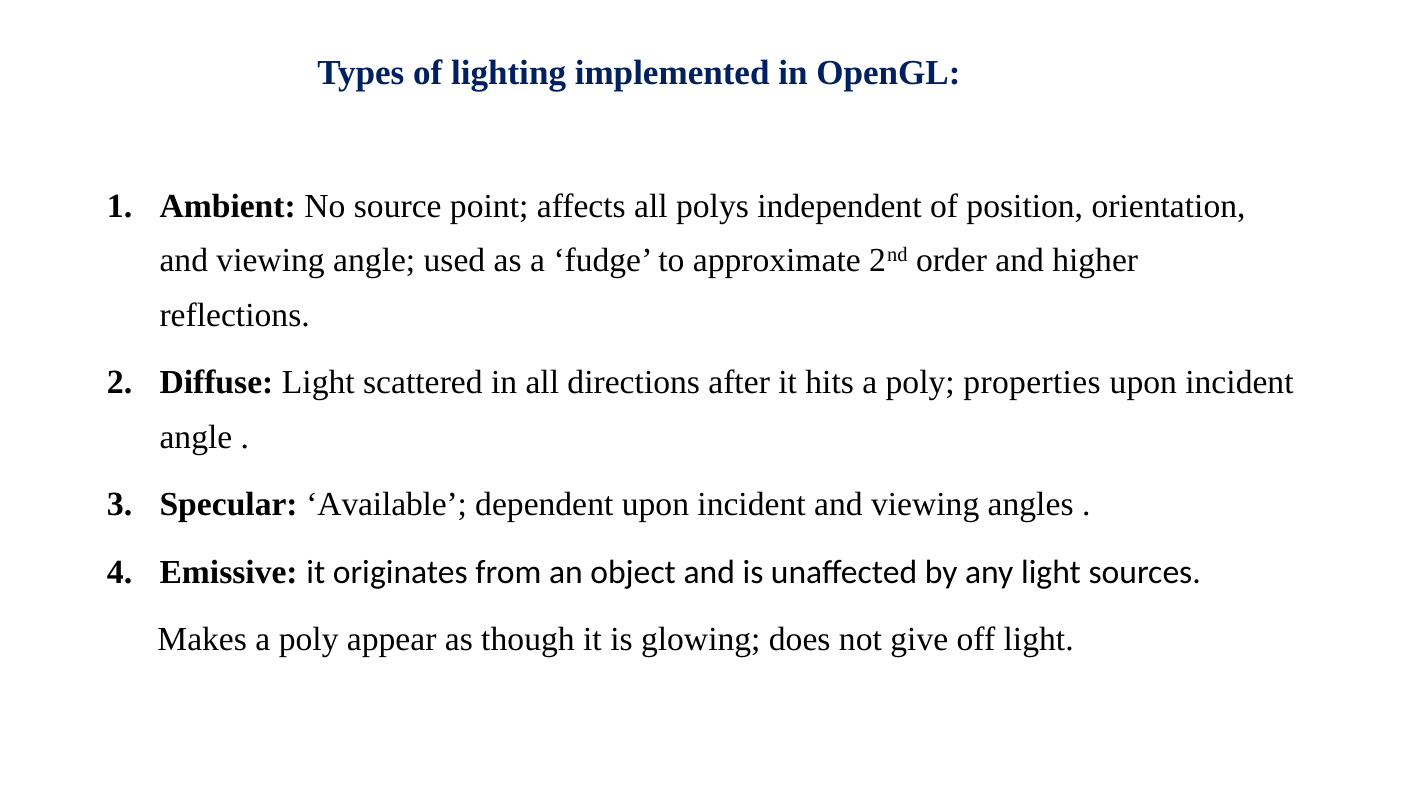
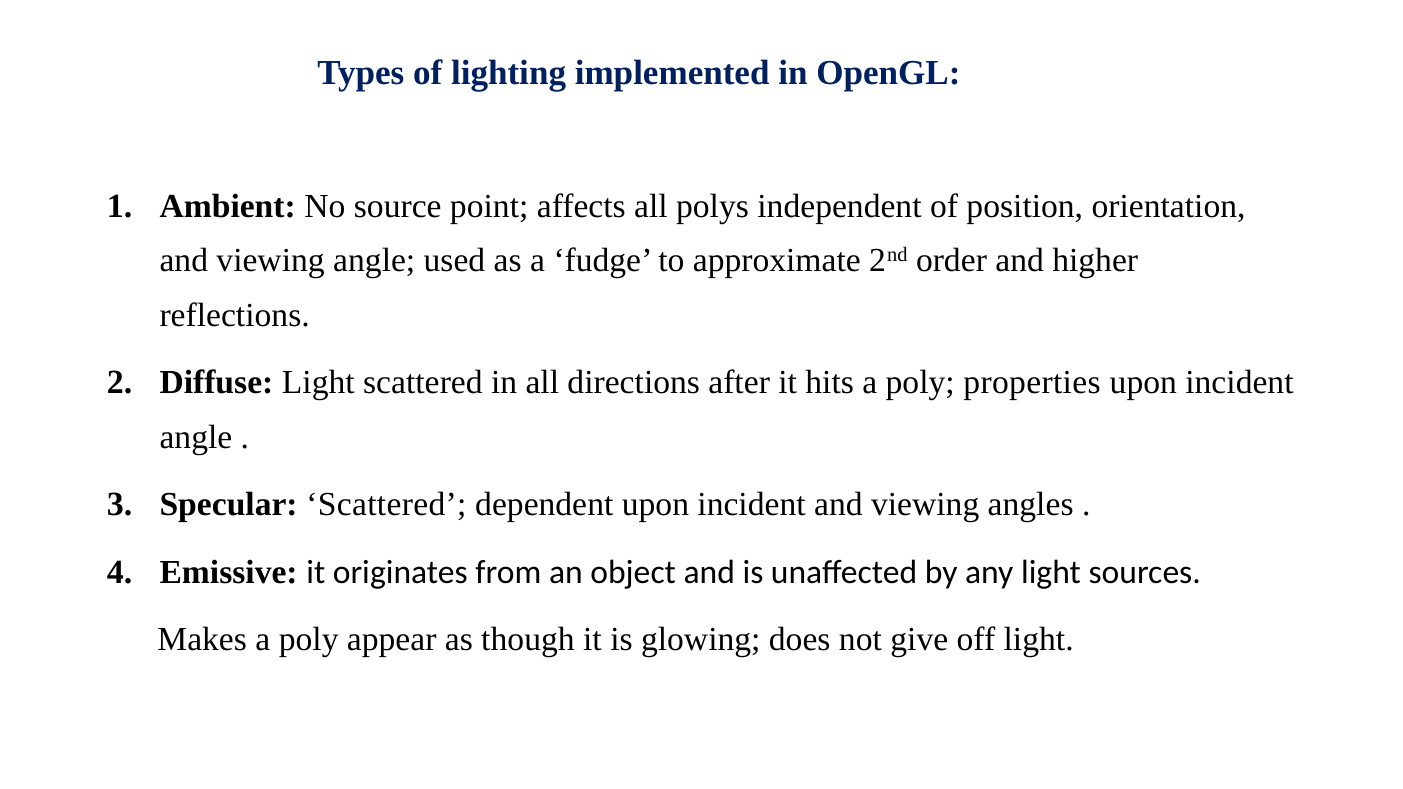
Specular Available: Available -> Scattered (386, 505)
